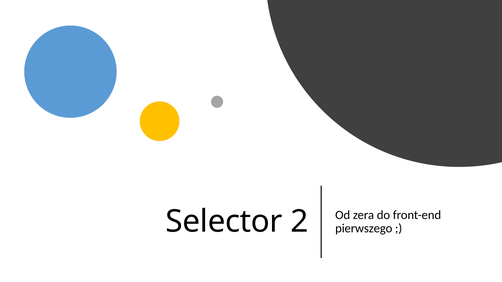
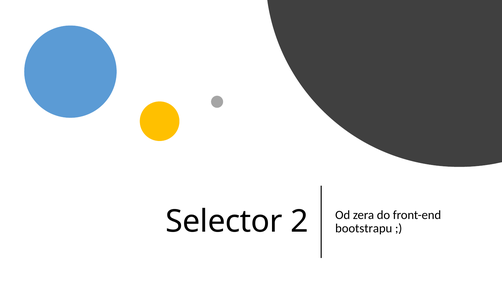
pierwszego: pierwszego -> bootstrapu (364, 229)
